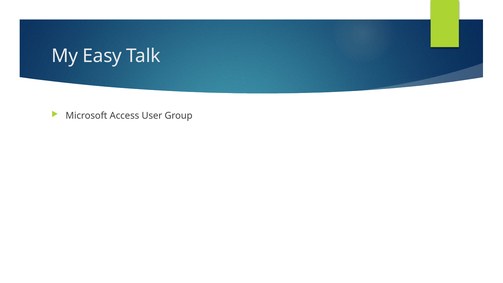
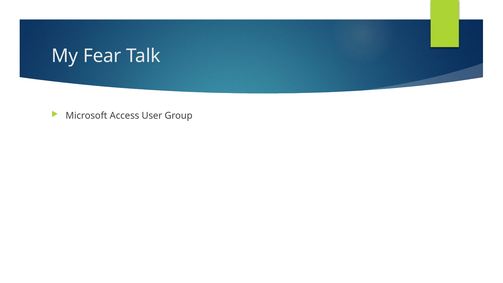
Easy: Easy -> Fear (102, 56)
